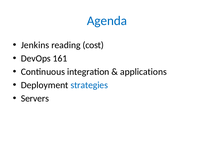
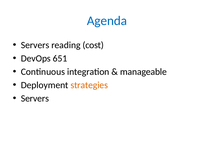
Jenkins: Jenkins -> Servers (35, 45)
161: 161 -> 651 (60, 58)
applications: applications -> manageable (143, 72)
strategies colour: blue -> orange (89, 85)
